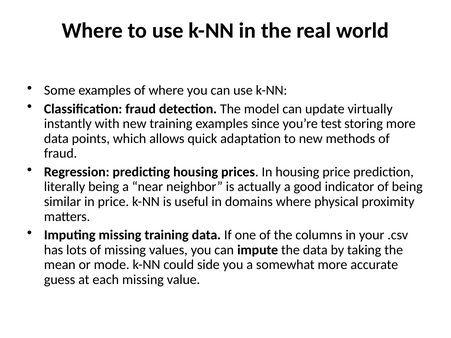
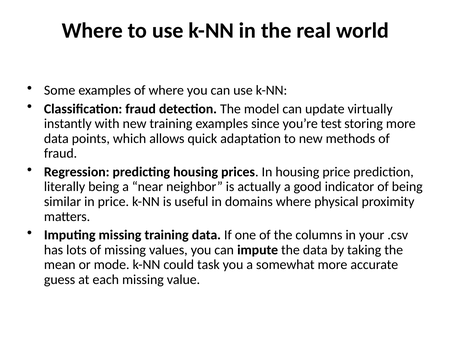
side: side -> task (208, 265)
